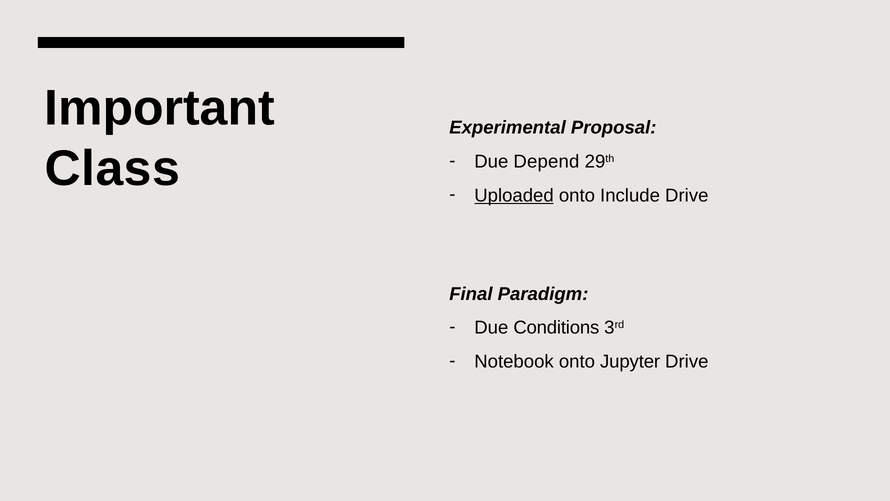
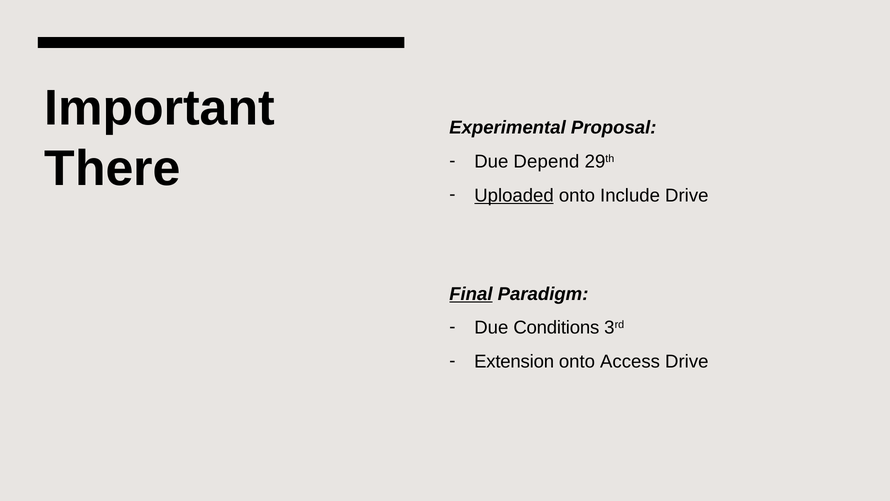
Class: Class -> There (113, 168)
Final underline: none -> present (471, 294)
Notebook: Notebook -> Extension (514, 361)
Jupyter: Jupyter -> Access (630, 361)
